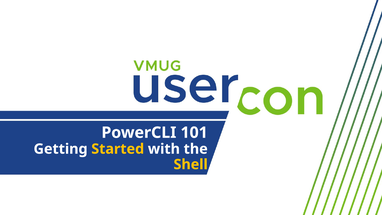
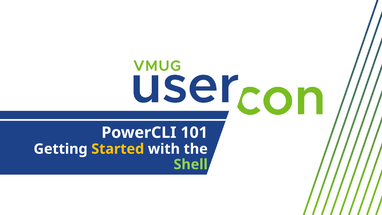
Shell colour: yellow -> light green (191, 164)
